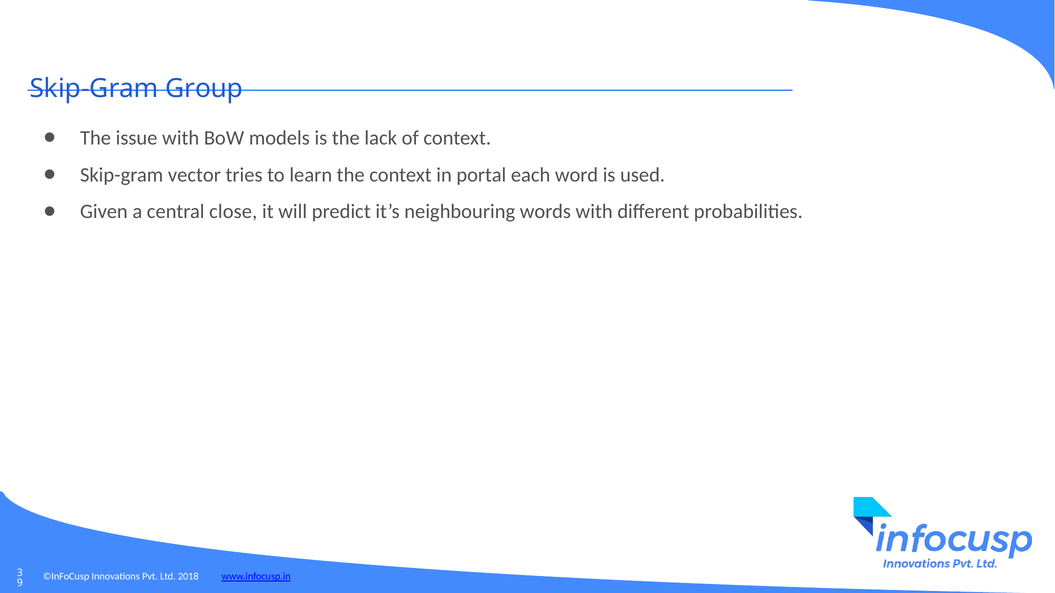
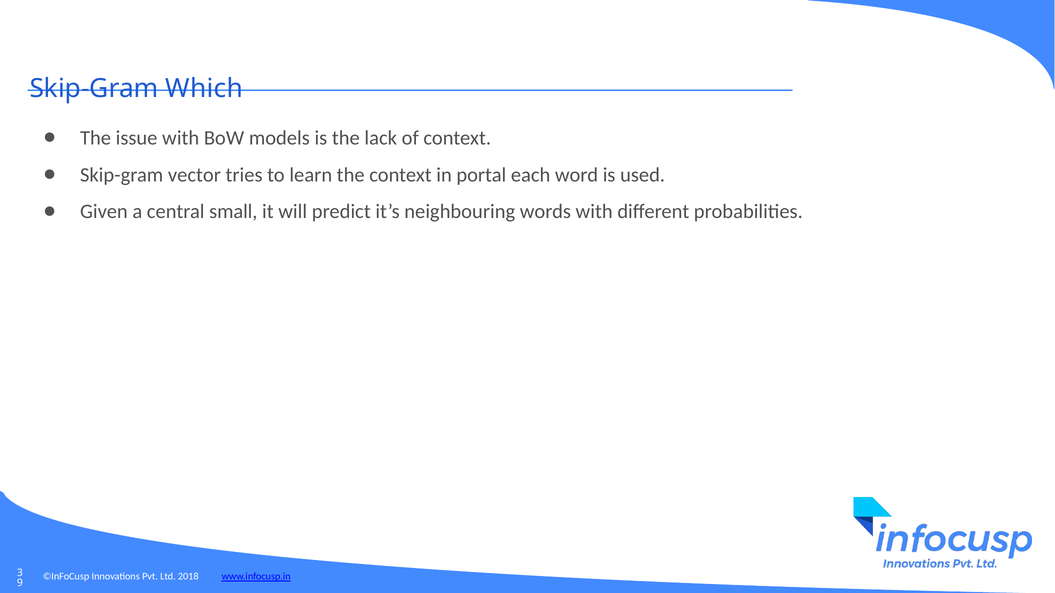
Group: Group -> Which (204, 89)
close: close -> small (233, 212)
